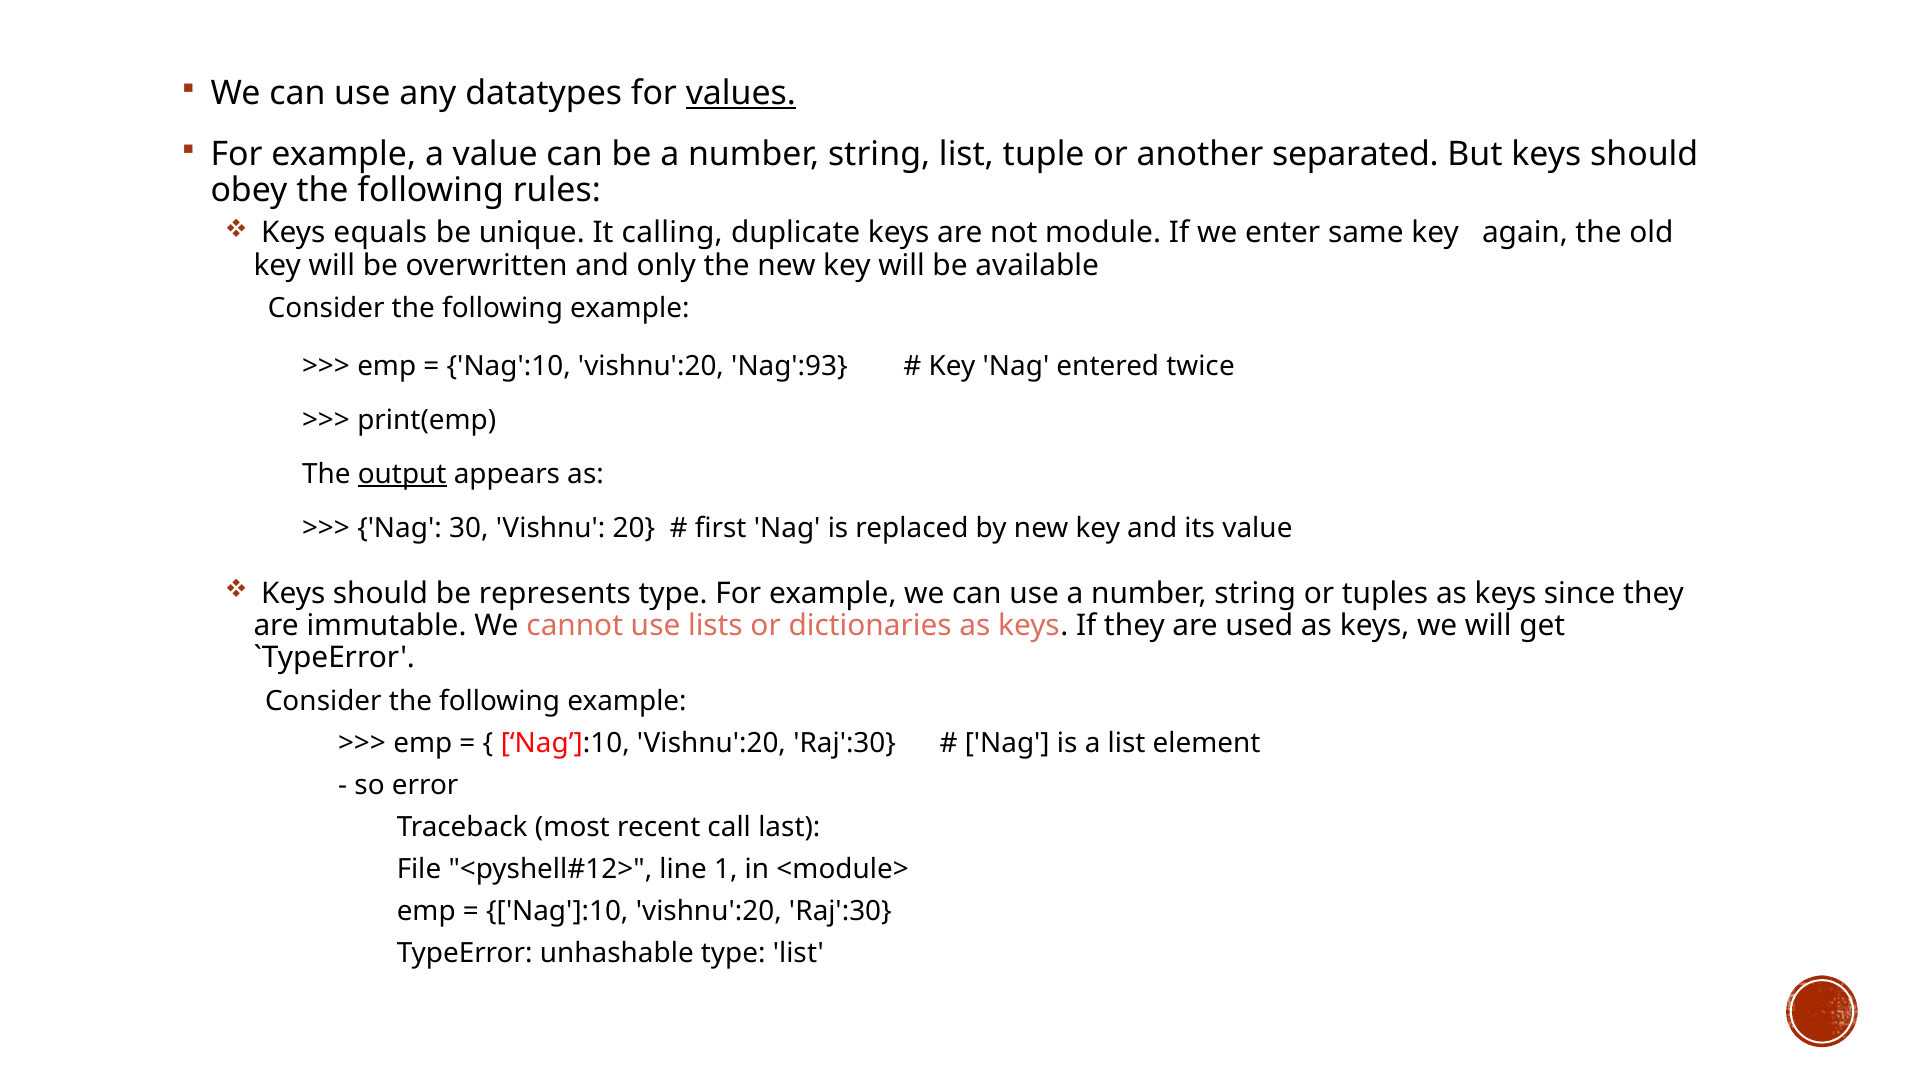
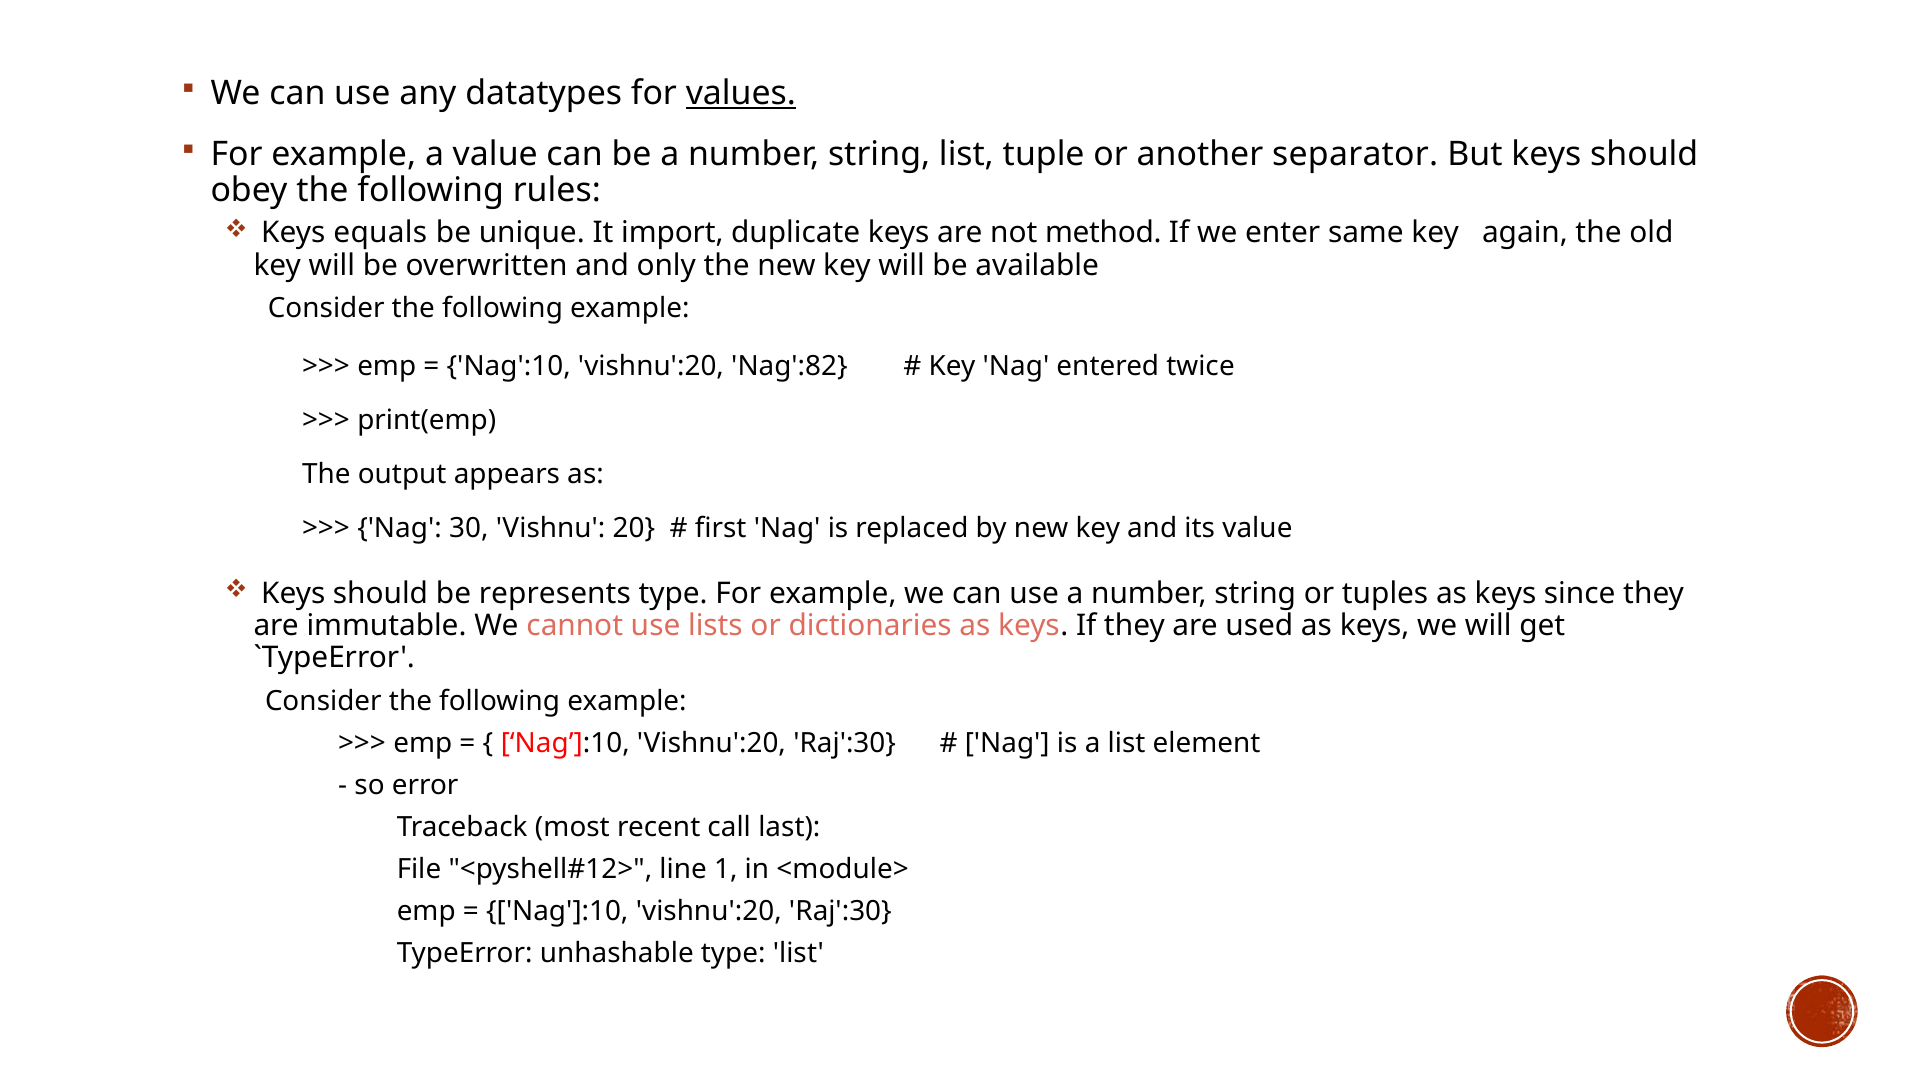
separated: separated -> separator (1355, 154)
calling: calling -> import (672, 233)
module: module -> method (1103, 233)
Nag':93: Nag':93 -> Nag':82 (789, 367)
output underline: present -> none (402, 474)
